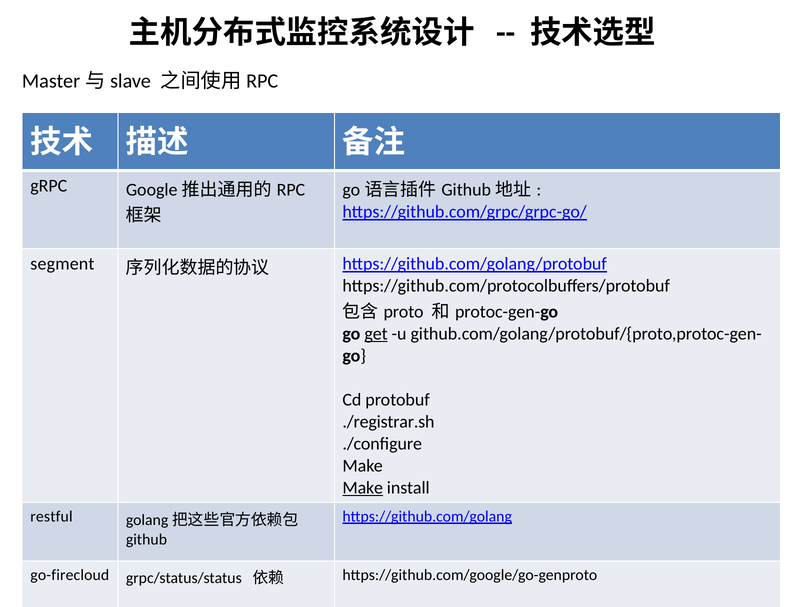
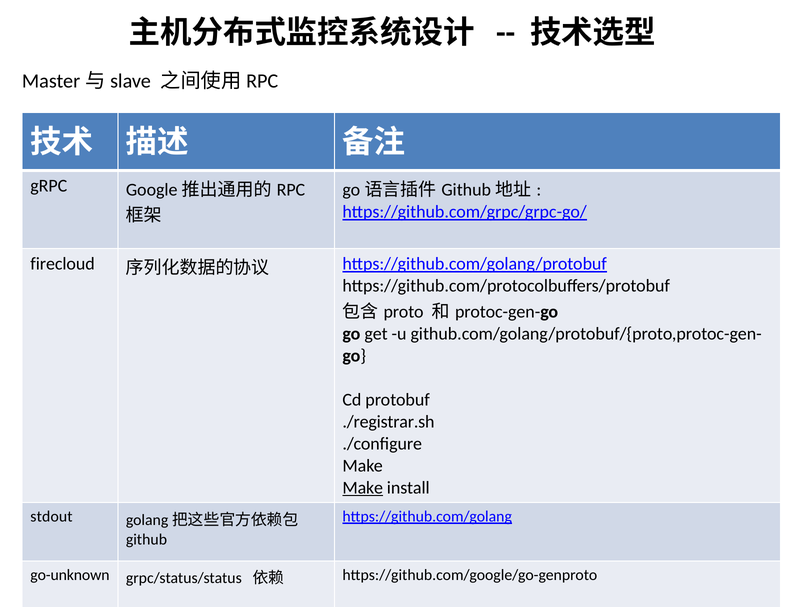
segment: segment -> firecloud (63, 264)
get underline: present -> none (376, 334)
restful: restful -> stdout (51, 516)
go-firecloud: go-firecloud -> go-unknown (70, 575)
